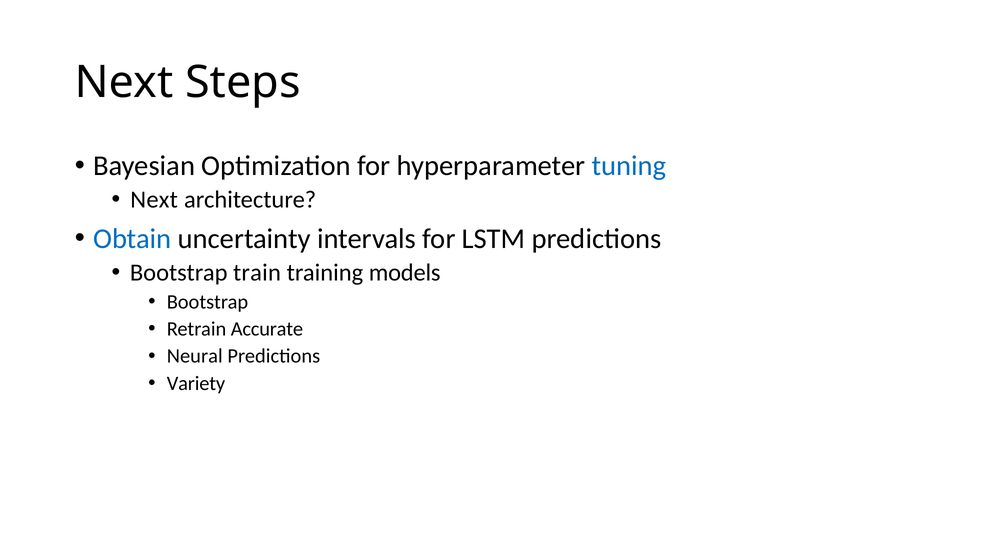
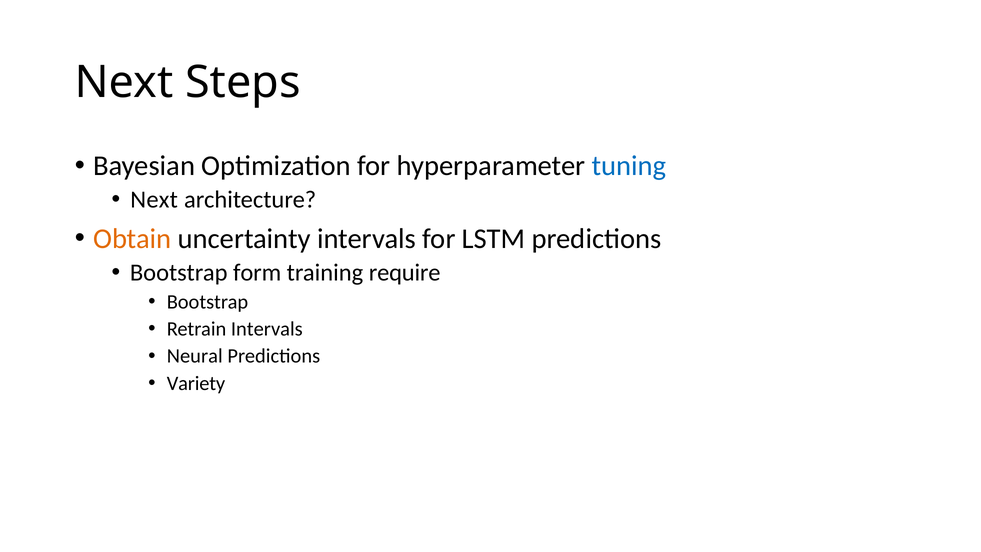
Obtain colour: blue -> orange (132, 239)
train: train -> form (257, 272)
models: models -> require (405, 272)
Retrain Accurate: Accurate -> Intervals (267, 329)
